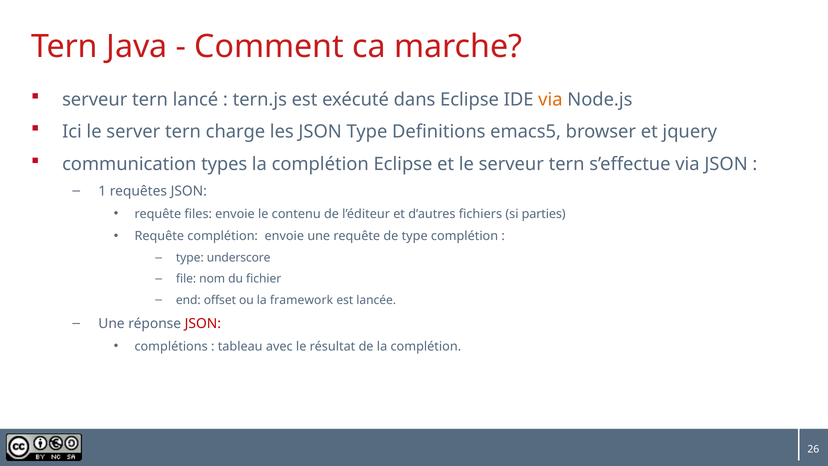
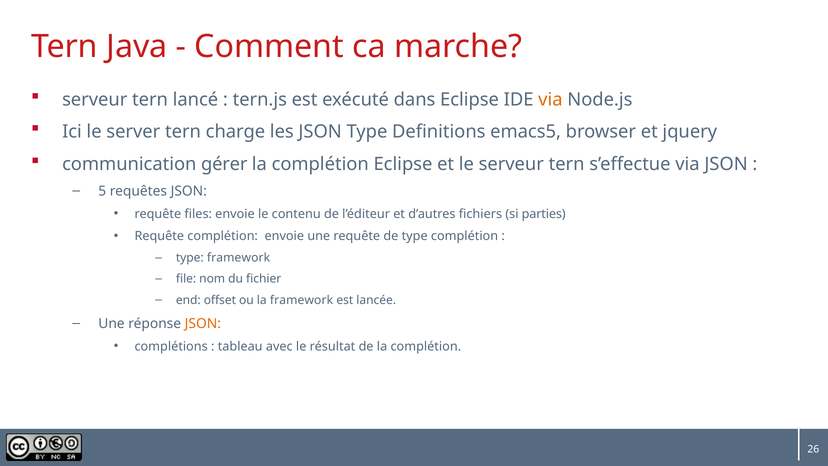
types: types -> gérer (224, 164)
1: 1 -> 5 (102, 191)
type underscore: underscore -> framework (239, 258)
JSON colour: red -> orange (203, 323)
